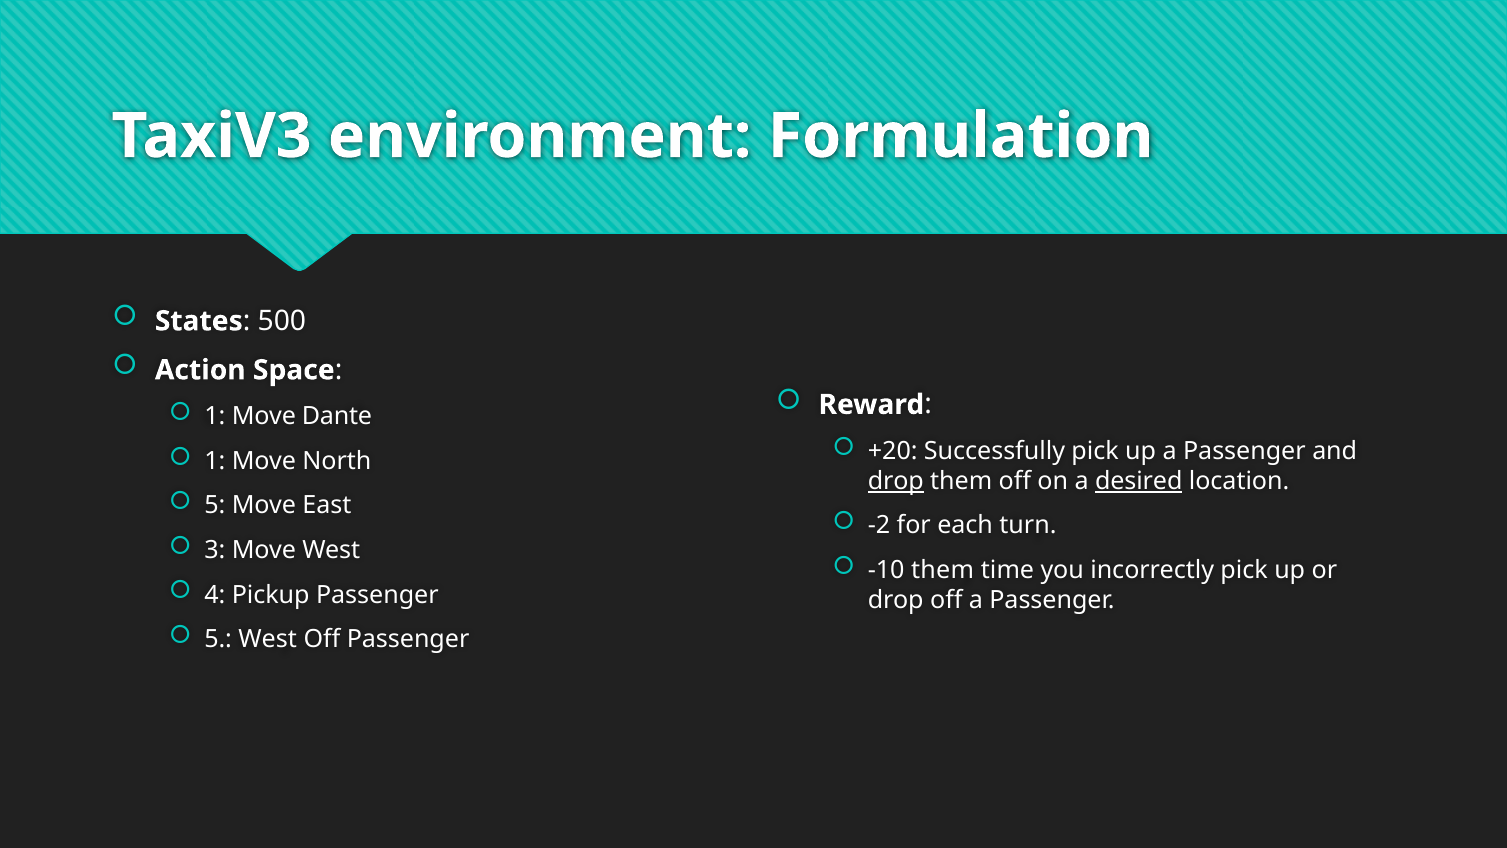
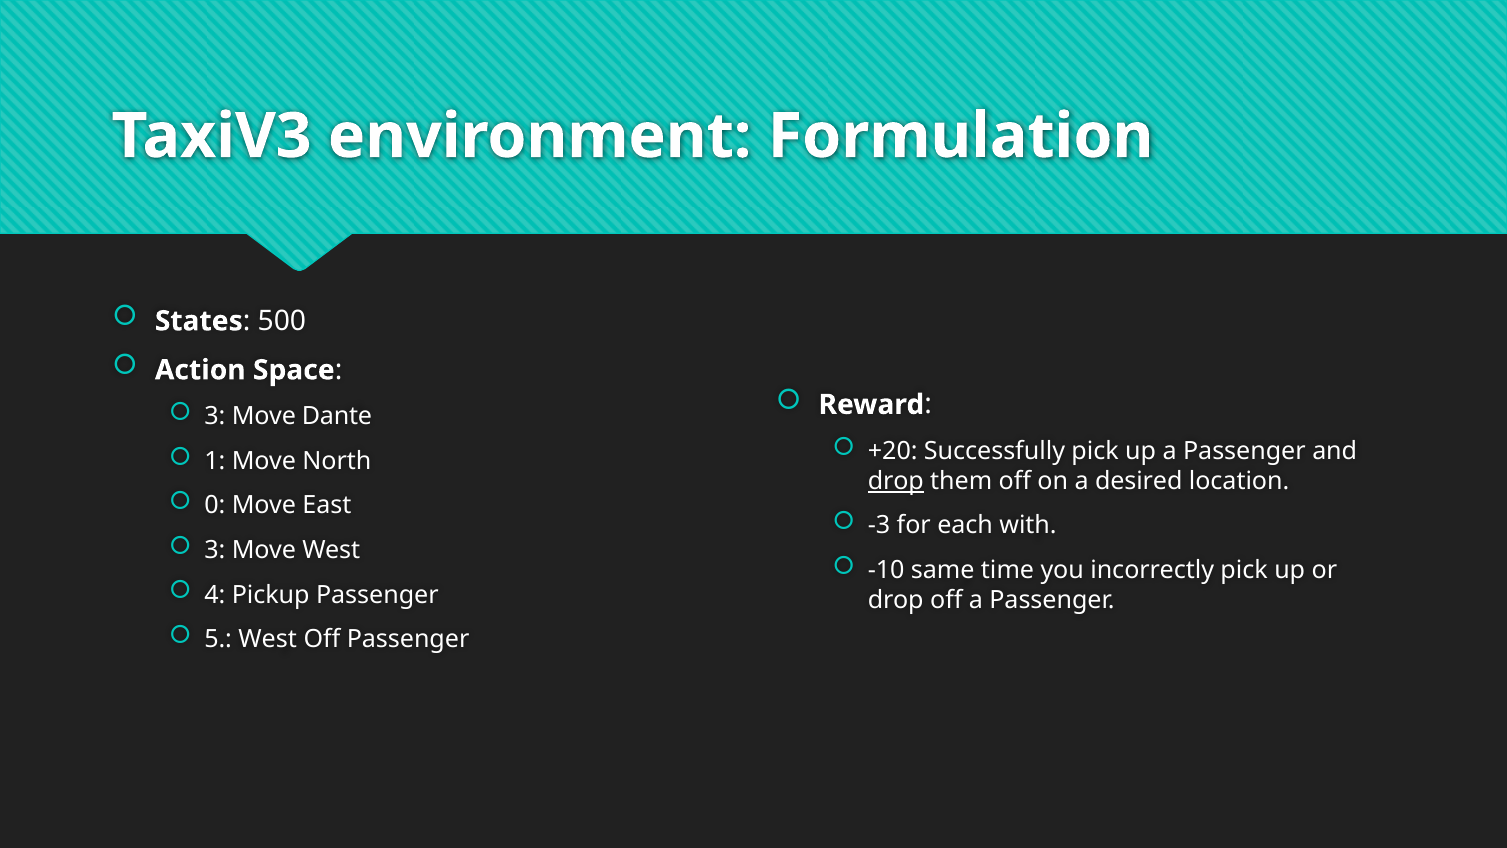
1: 1 -> 3 (215, 416)
desired underline: present -> none (1139, 481)
5: 5 -> 0 (215, 505)
-2: -2 -> -3 (879, 525)
turn: turn -> with (1028, 525)
-10 them: them -> same (943, 570)
